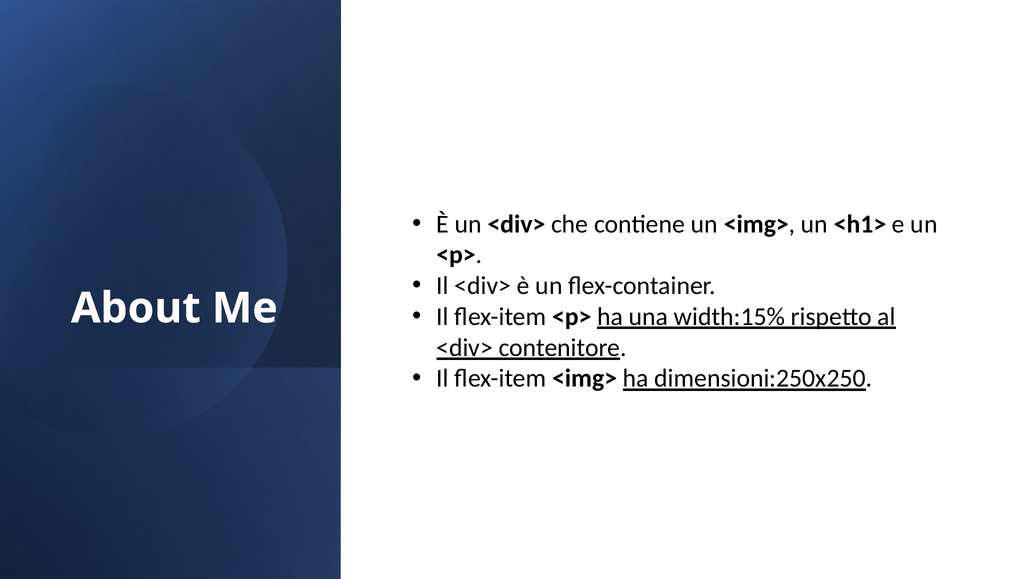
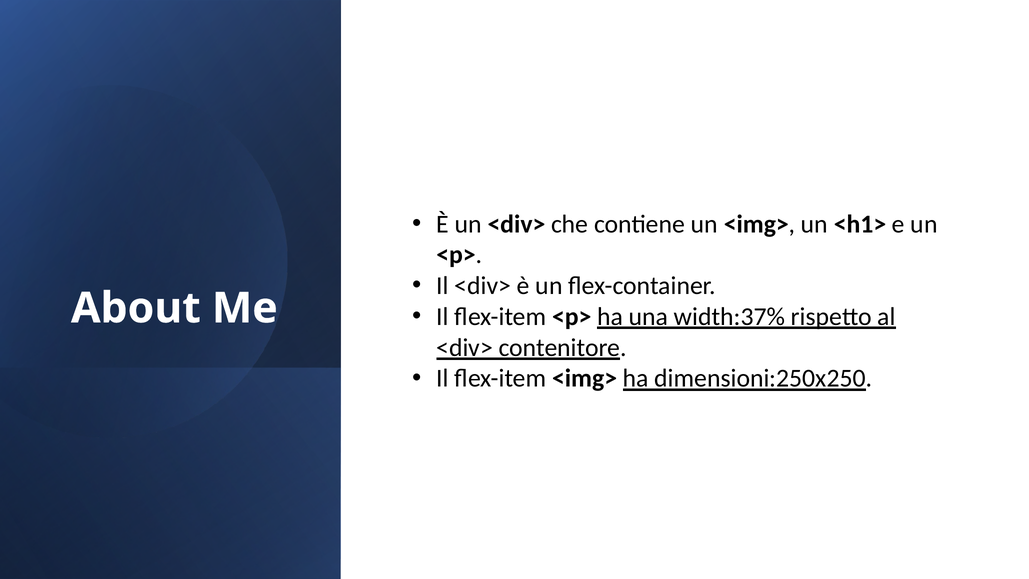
width:15%: width:15% -> width:37% (730, 317)
